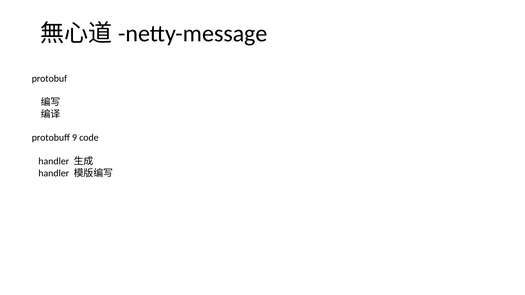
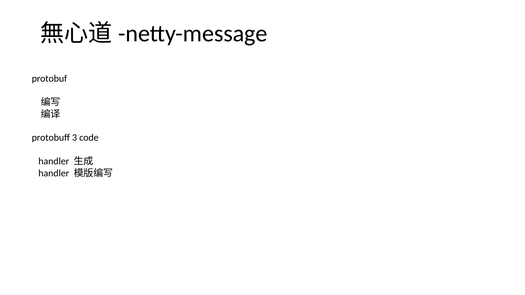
9: 9 -> 3 (75, 138)
